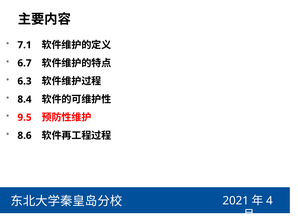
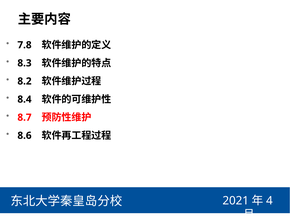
7.1: 7.1 -> 7.8 (24, 45)
6.7: 6.7 -> 8.3 (24, 63)
6.3: 6.3 -> 8.2 (24, 81)
9.5: 9.5 -> 8.7 (24, 117)
